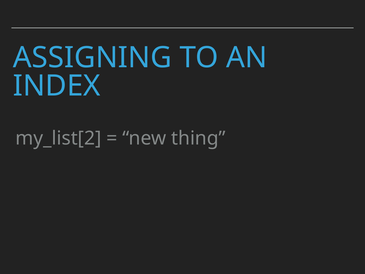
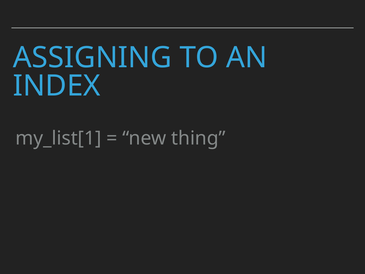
my_list[2: my_list[2 -> my_list[1 (58, 138)
